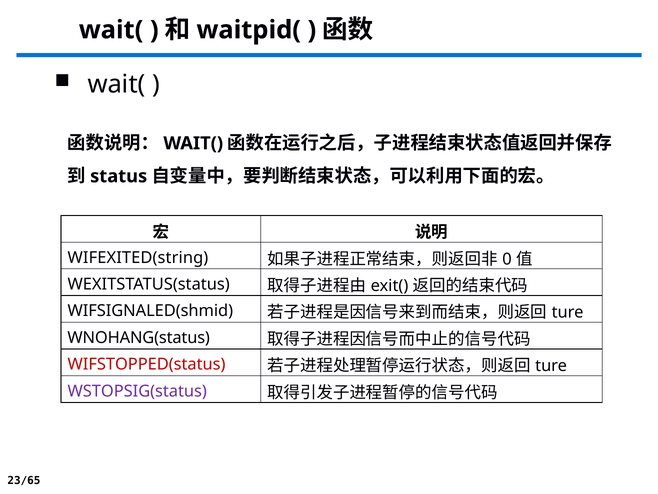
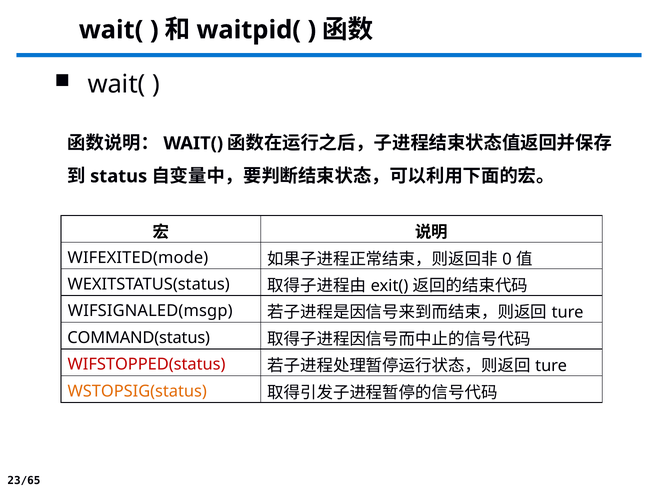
WIFEXITED(string: WIFEXITED(string -> WIFEXITED(mode (138, 257)
WIFSIGNALED(shmid: WIFSIGNALED(shmid -> WIFSIGNALED(msgp (150, 311)
WNOHANG(status: WNOHANG(status -> COMMAND(status (139, 337)
WSTOPSIG(status colour: purple -> orange (137, 391)
